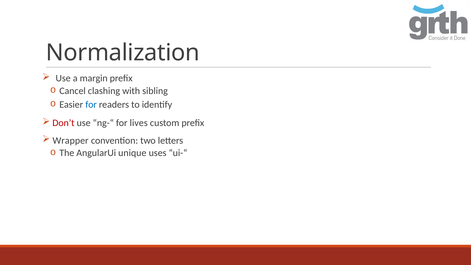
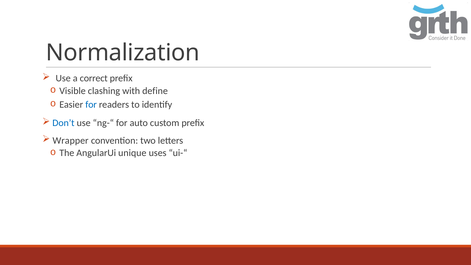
margin: margin -> correct (94, 78)
Cancel: Cancel -> Visible (73, 91)
sibling: sibling -> define (155, 91)
Don’t colour: red -> blue (63, 123)
lives: lives -> auto (139, 123)
